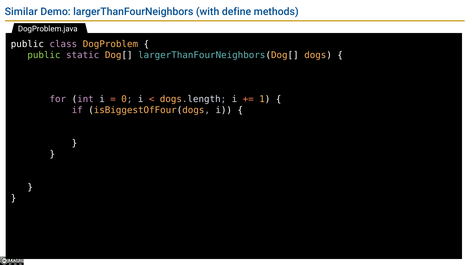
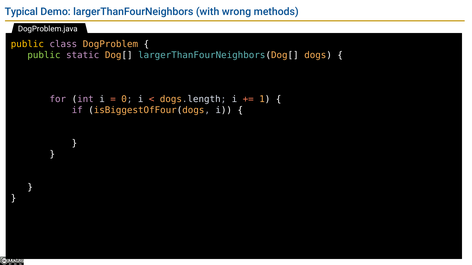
Similar: Similar -> Typical (21, 12)
define: define -> wrong (237, 12)
public colour: white -> yellow (27, 44)
